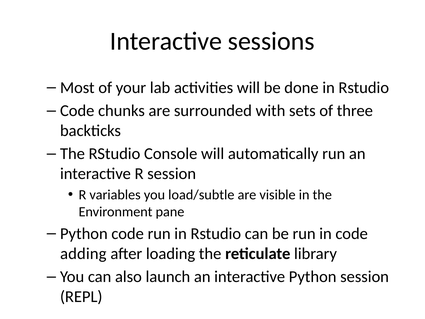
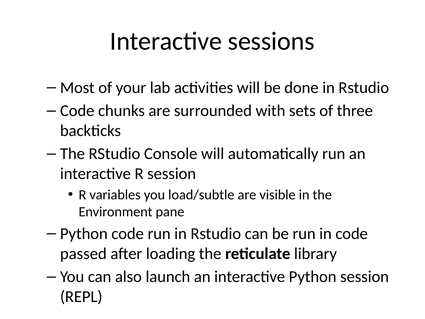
adding: adding -> passed (83, 253)
